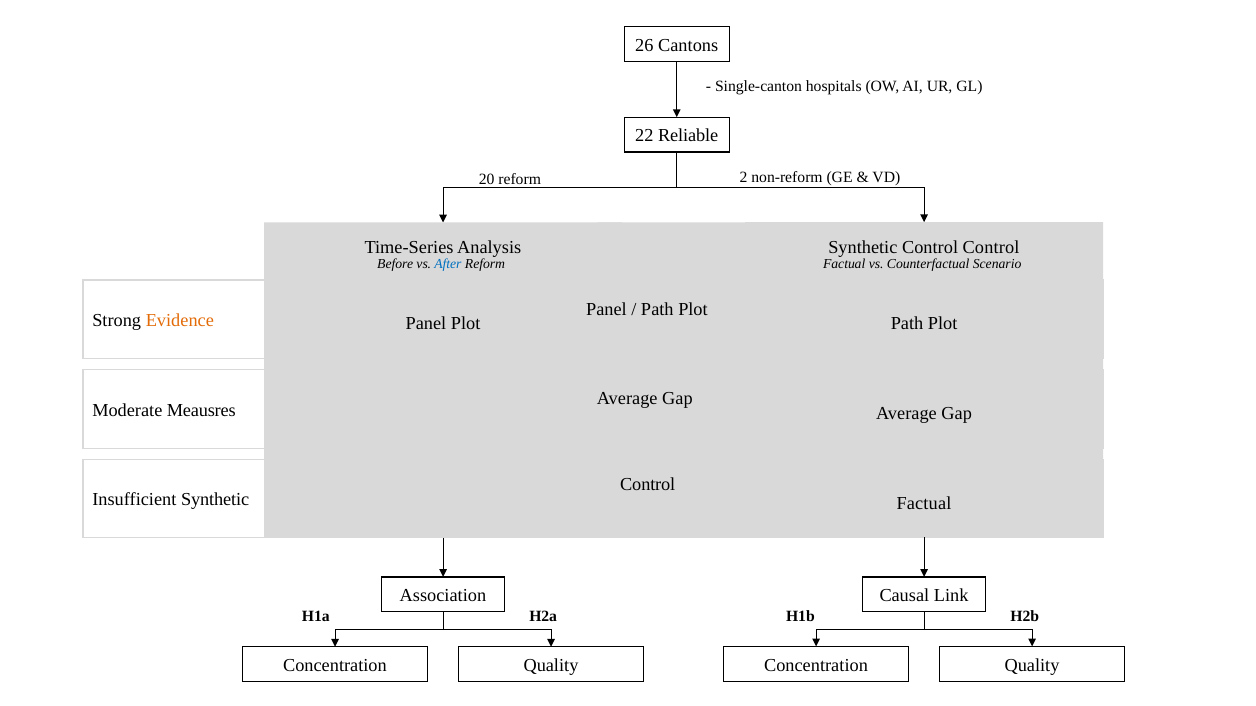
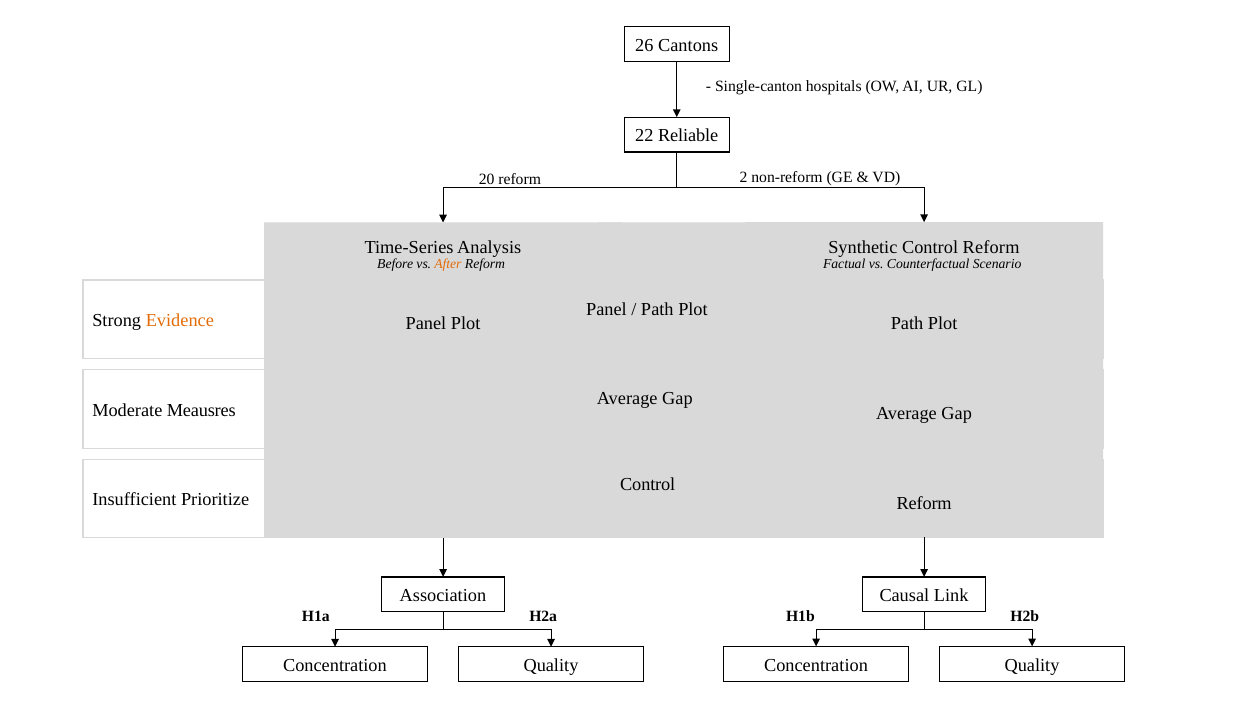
Control Control: Control -> Reform (991, 247)
After colour: blue -> orange (448, 264)
Insufficient Synthetic: Synthetic -> Prioritize (215, 500)
Factual: Factual -> Reform (924, 503)
